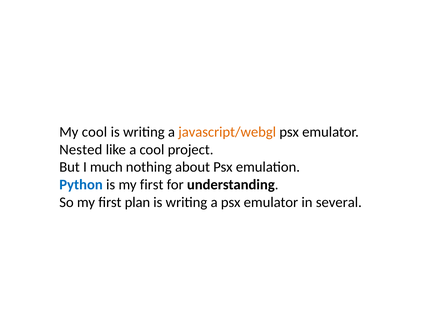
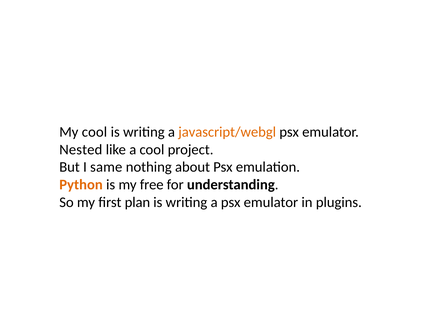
much: much -> same (106, 167)
Python colour: blue -> orange (81, 184)
is my first: first -> free (152, 184)
several: several -> plugins (339, 202)
